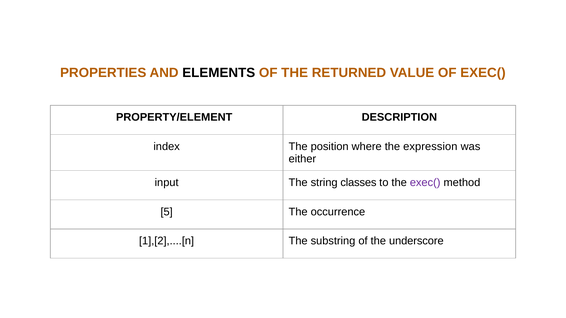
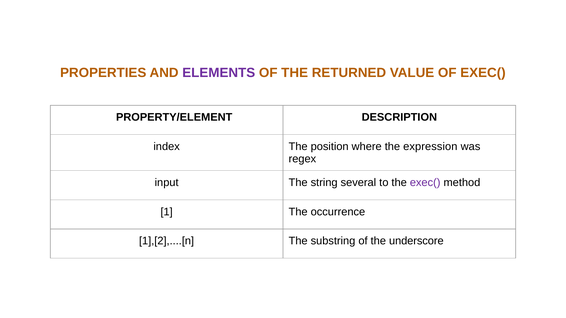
ELEMENTS colour: black -> purple (219, 73)
either: either -> regex (302, 159)
classes: classes -> several (358, 183)
5: 5 -> 1 (167, 212)
